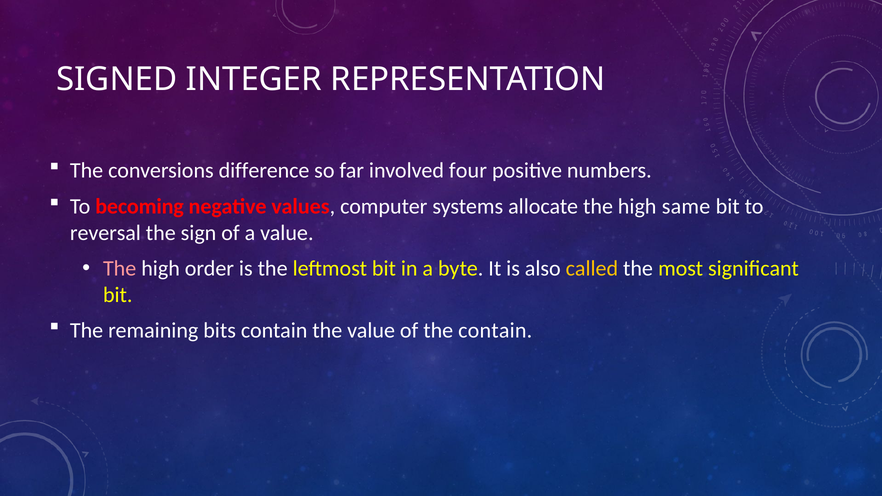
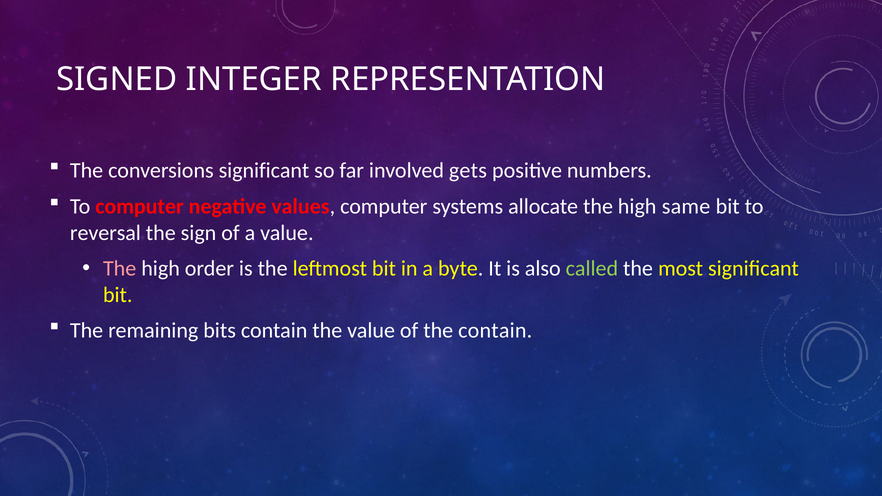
conversions difference: difference -> significant (264, 171)
four: four -> gets (468, 171)
To becoming: becoming -> computer (140, 206)
called colour: yellow -> light green (592, 269)
